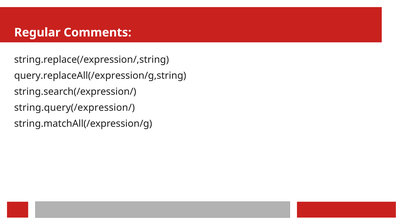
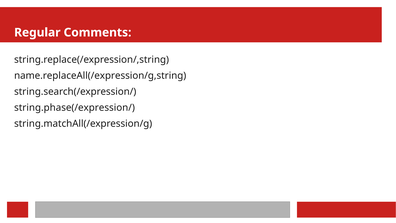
query.replaceAll(/expression/g,string: query.replaceAll(/expression/g,string -> name.replaceAll(/expression/g,string (100, 76)
string.query(/expression/: string.query(/expression/ -> string.phase(/expression/ (74, 107)
